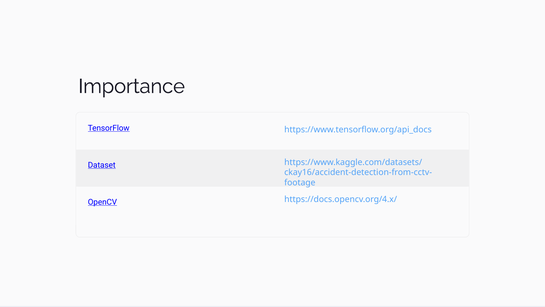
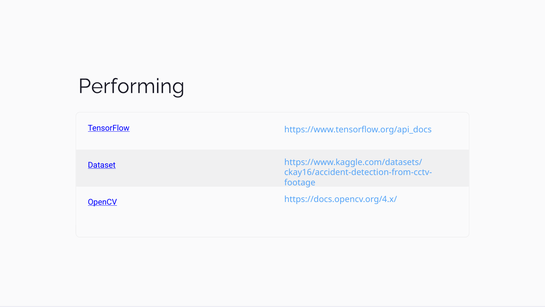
Importance: Importance -> Performing (132, 86)
